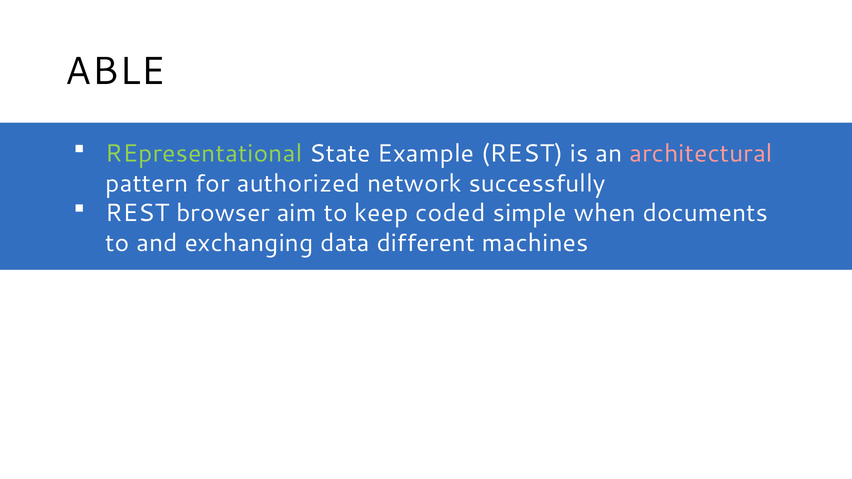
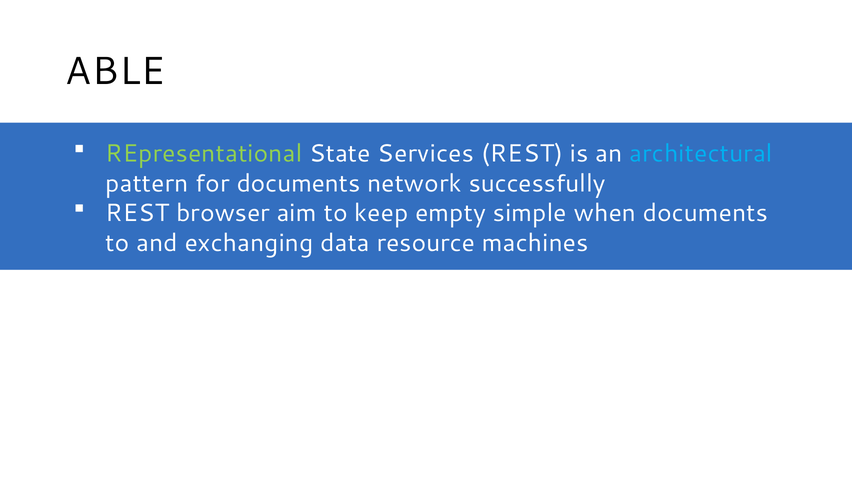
Example: Example -> Services (426, 154)
architectural colour: pink -> light blue (701, 154)
for authorized: authorized -> documents (298, 184)
coded: coded -> empty (451, 213)
different: different -> resource (426, 243)
